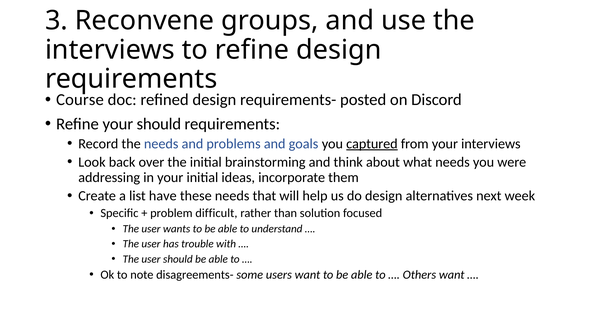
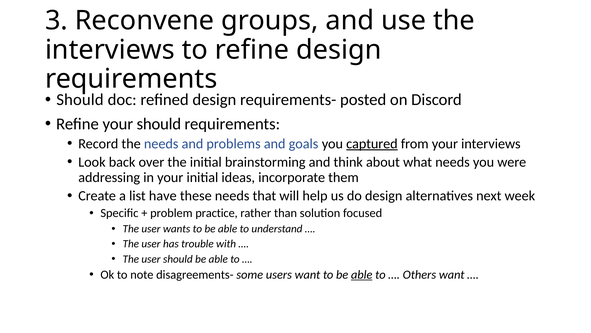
Course: Course -> Should (80, 100)
difficult: difficult -> practice (217, 213)
able underline: none -> present (362, 274)
